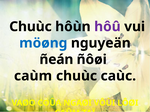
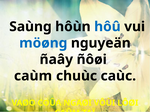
Chuùc: Chuùc -> Saùng (30, 27)
hôû colour: purple -> blue (107, 27)
ñeán: ñeán -> ñaây (56, 60)
